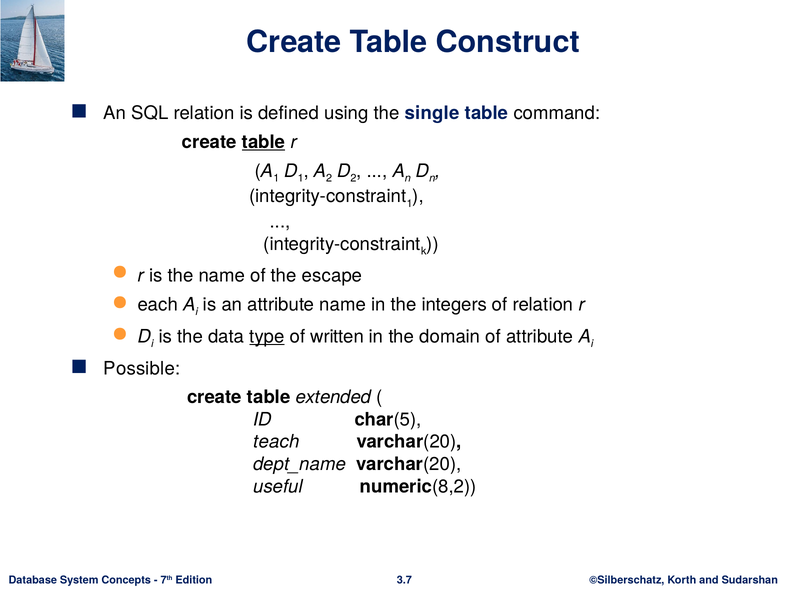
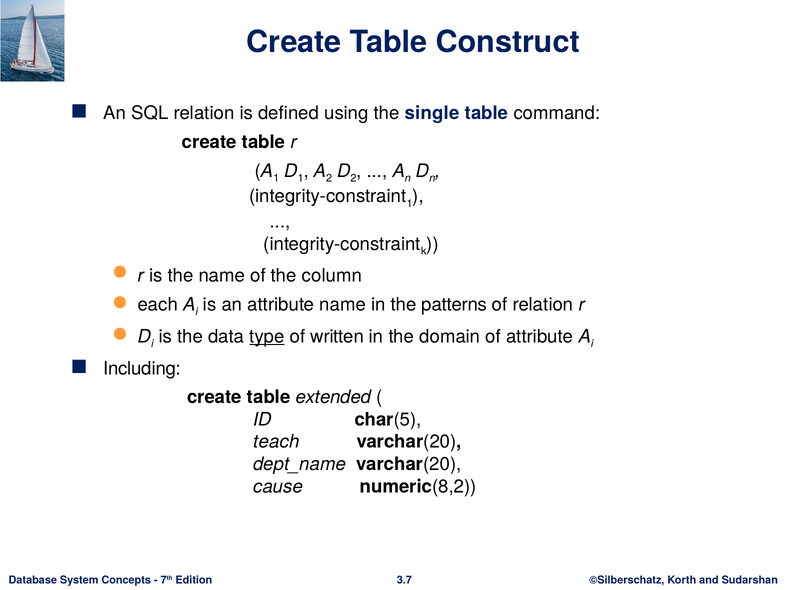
table underline: present -> none (264, 142)
escape: escape -> column (332, 276)
integers: integers -> patterns (454, 304)
Possible: Possible -> Including (142, 368)
useful: useful -> cause (278, 486)
